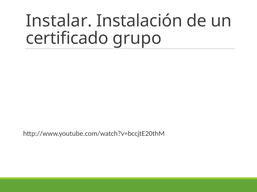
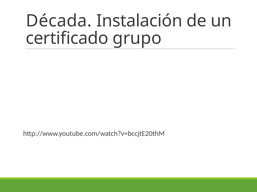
Instalar: Instalar -> Década (59, 21)
